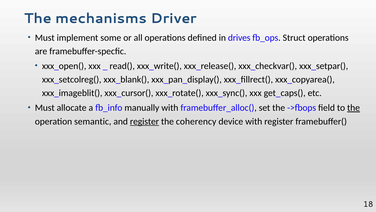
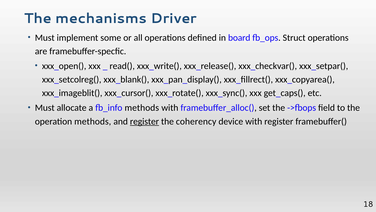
drives: drives -> board (239, 38)
fb_info manually: manually -> methods (142, 108)
the underline: present -> none (354, 108)
operation semantic: semantic -> methods (93, 121)
